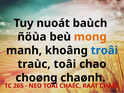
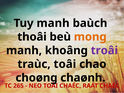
Tuy nuoát: nuoát -> manh (53, 23)
ñöùa: ñöùa -> thoâi (32, 37)
troâi colour: blue -> purple (104, 50)
